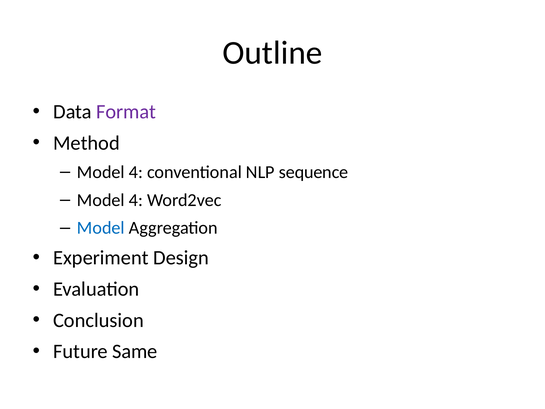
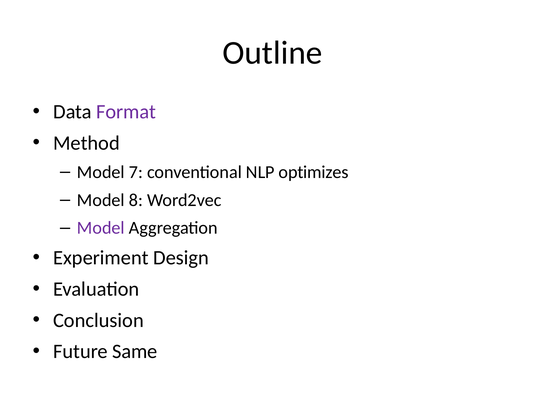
4: 4 -> 7 (136, 172)
sequence: sequence -> optimizes (314, 172)
4: 4 -> 8 (136, 200)
Model colour: blue -> purple (101, 228)
